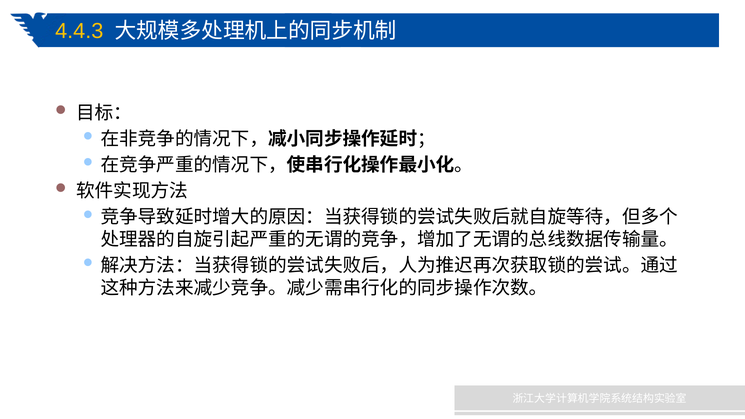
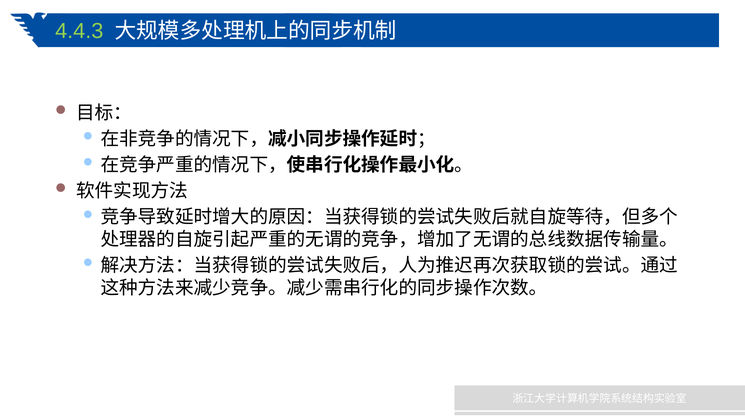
4.4.3 colour: yellow -> light green (79, 31)
